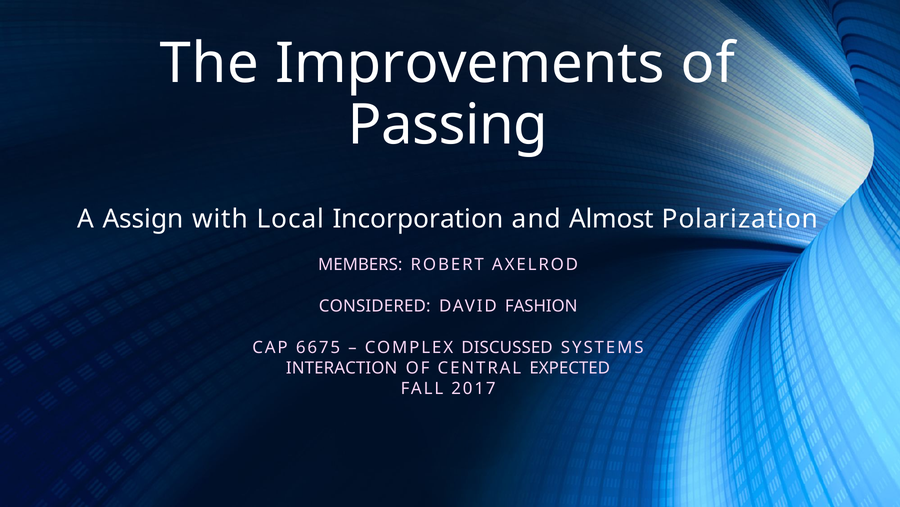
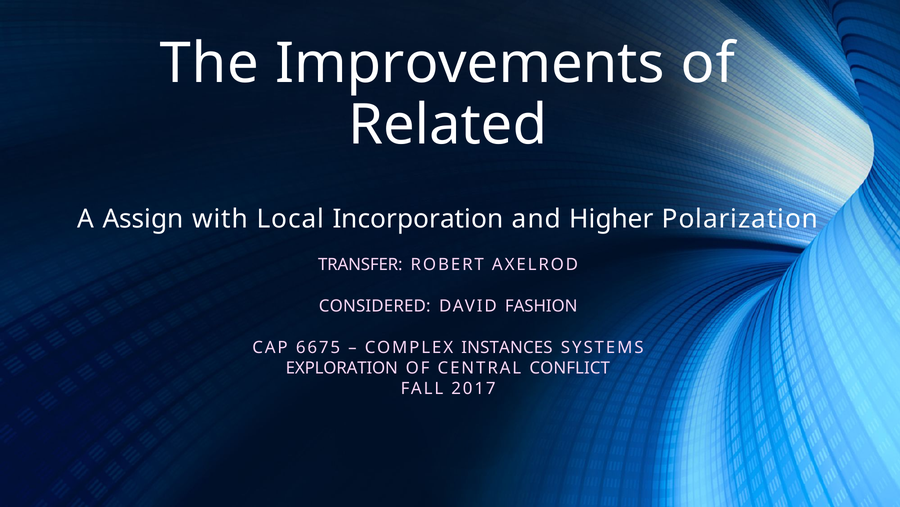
Passing: Passing -> Related (448, 125)
Almost: Almost -> Higher (611, 219)
MEMBERS: MEMBERS -> TRANSFER (360, 264)
DISCUSSED: DISCUSSED -> INSTANCES (507, 347)
INTERACTION: INTERACTION -> EXPLORATION (342, 368)
EXPECTED: EXPECTED -> CONFLICT (570, 368)
